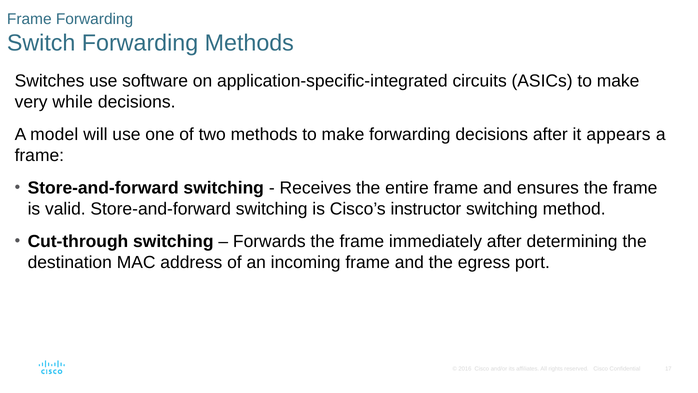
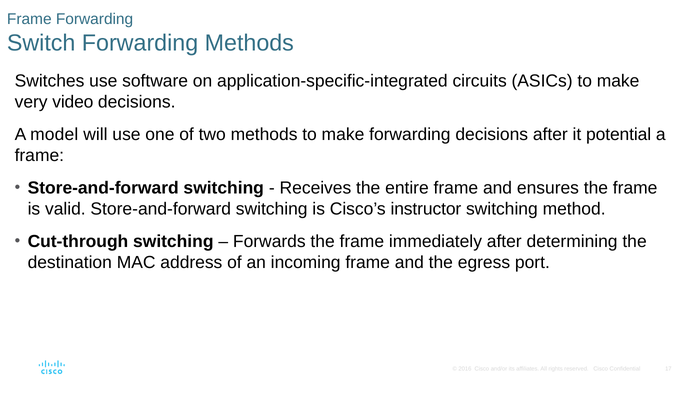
while: while -> video (73, 102)
appears: appears -> potential (619, 134)
